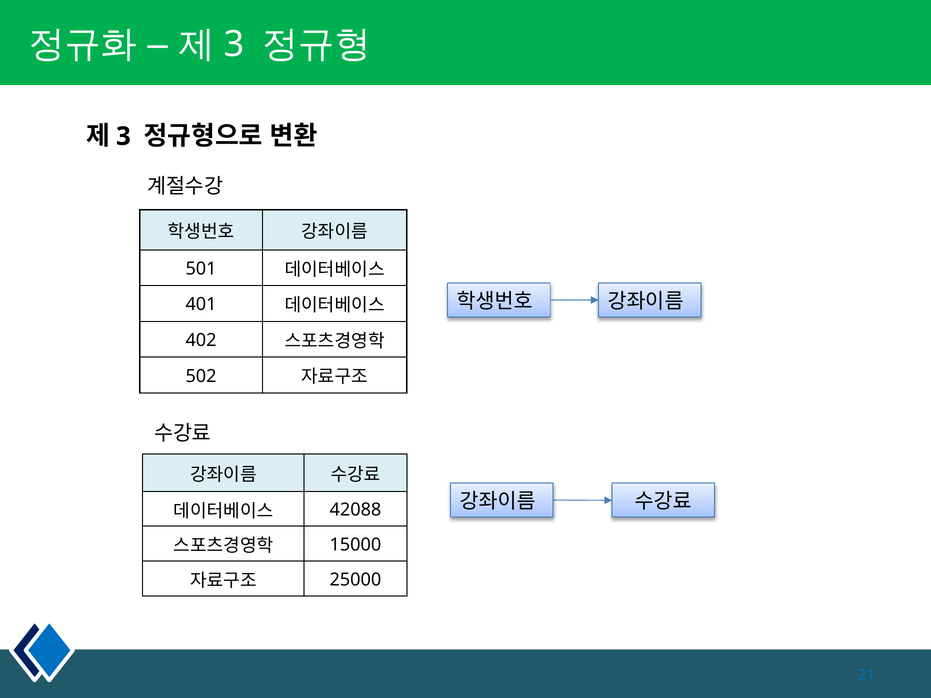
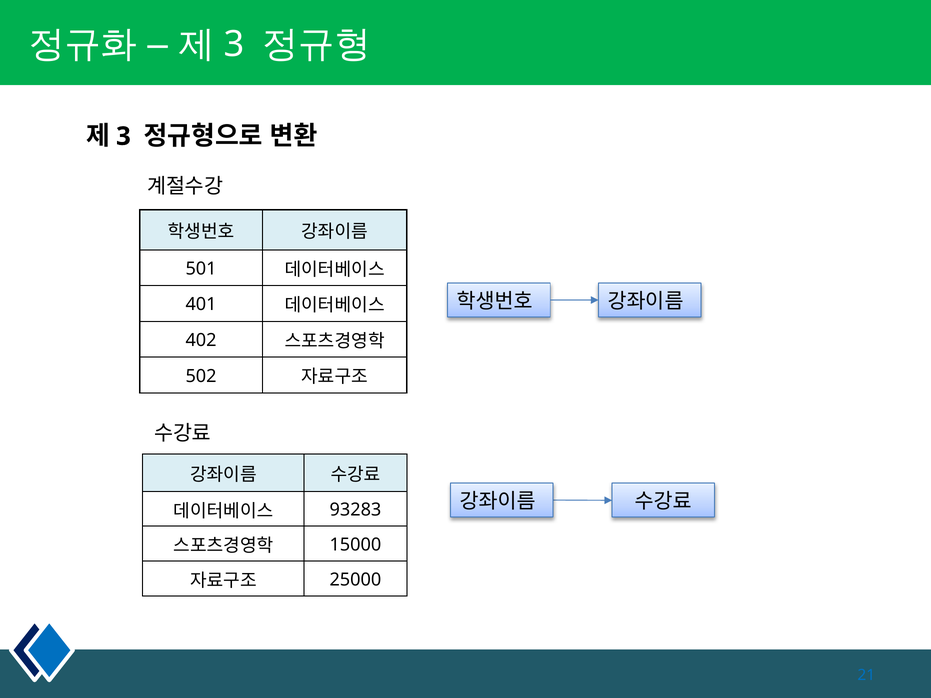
42088: 42088 -> 93283 (355, 510)
